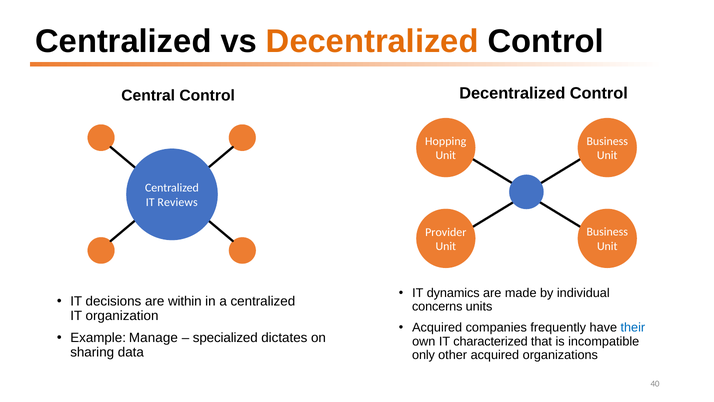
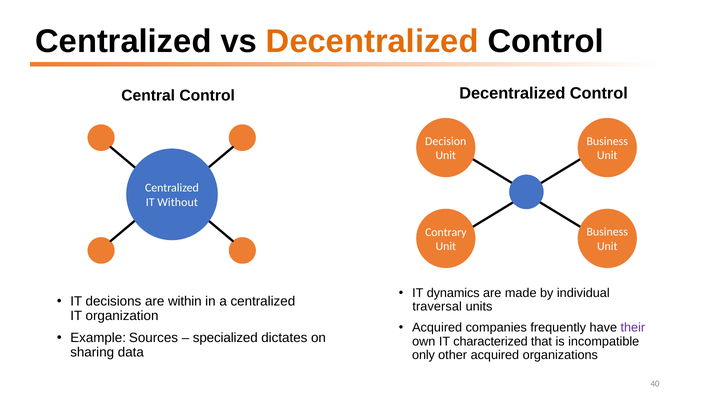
Hopping: Hopping -> Decision (446, 141)
Reviews: Reviews -> Without (178, 202)
Provider: Provider -> Contrary (446, 232)
concerns: concerns -> traversal (437, 306)
their colour: blue -> purple (633, 327)
Manage: Manage -> Sources (154, 338)
